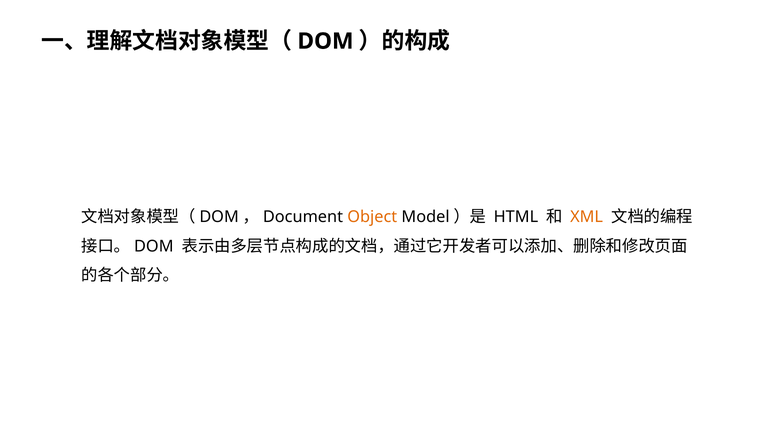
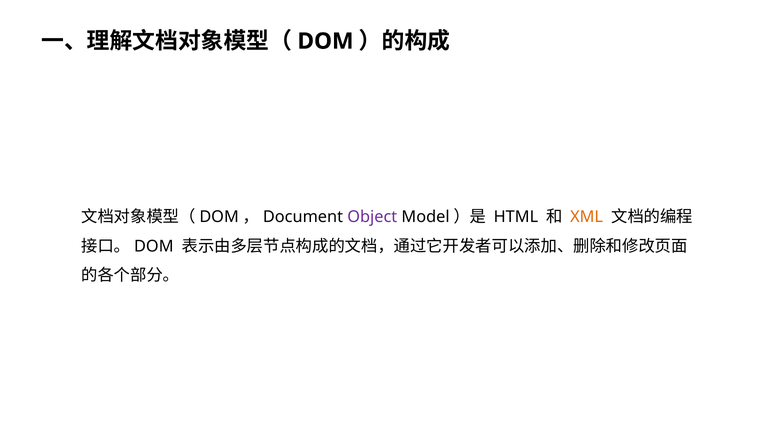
Object colour: orange -> purple (372, 217)
